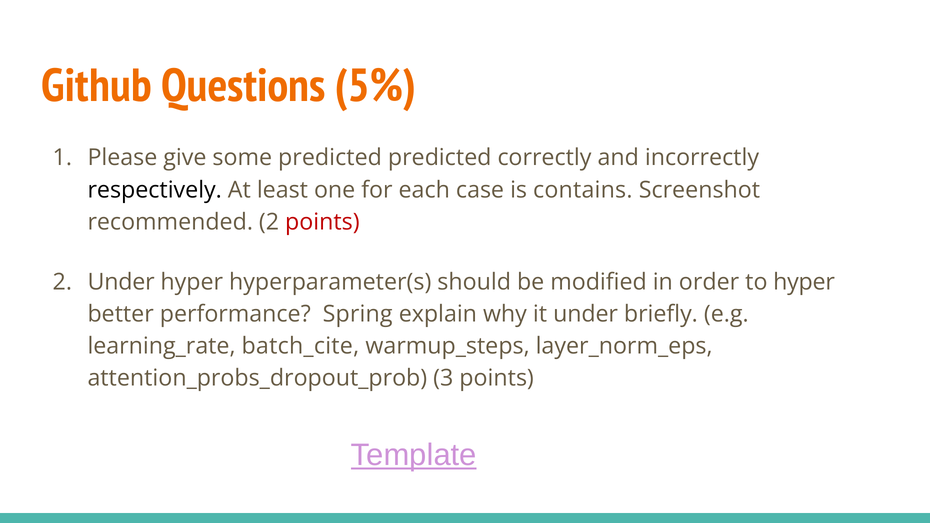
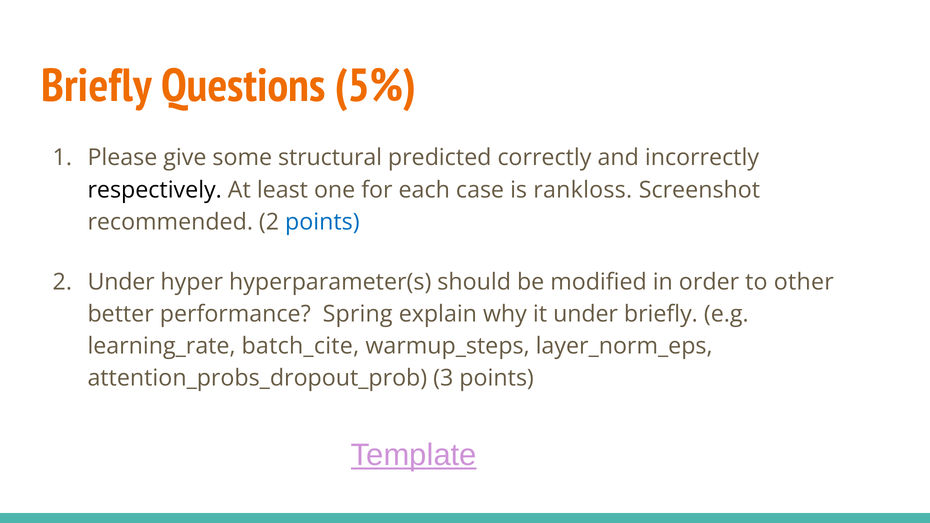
Github: Github -> Briefly (96, 86)
some predicted: predicted -> structural (330, 158)
contains: contains -> rankloss (583, 190)
points colour: red -> blue (322, 222)
to hyper: hyper -> other (804, 282)
